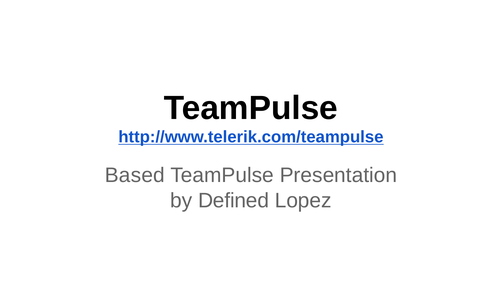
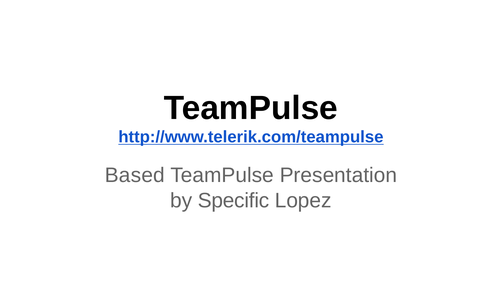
Defined: Defined -> Specific (234, 200)
